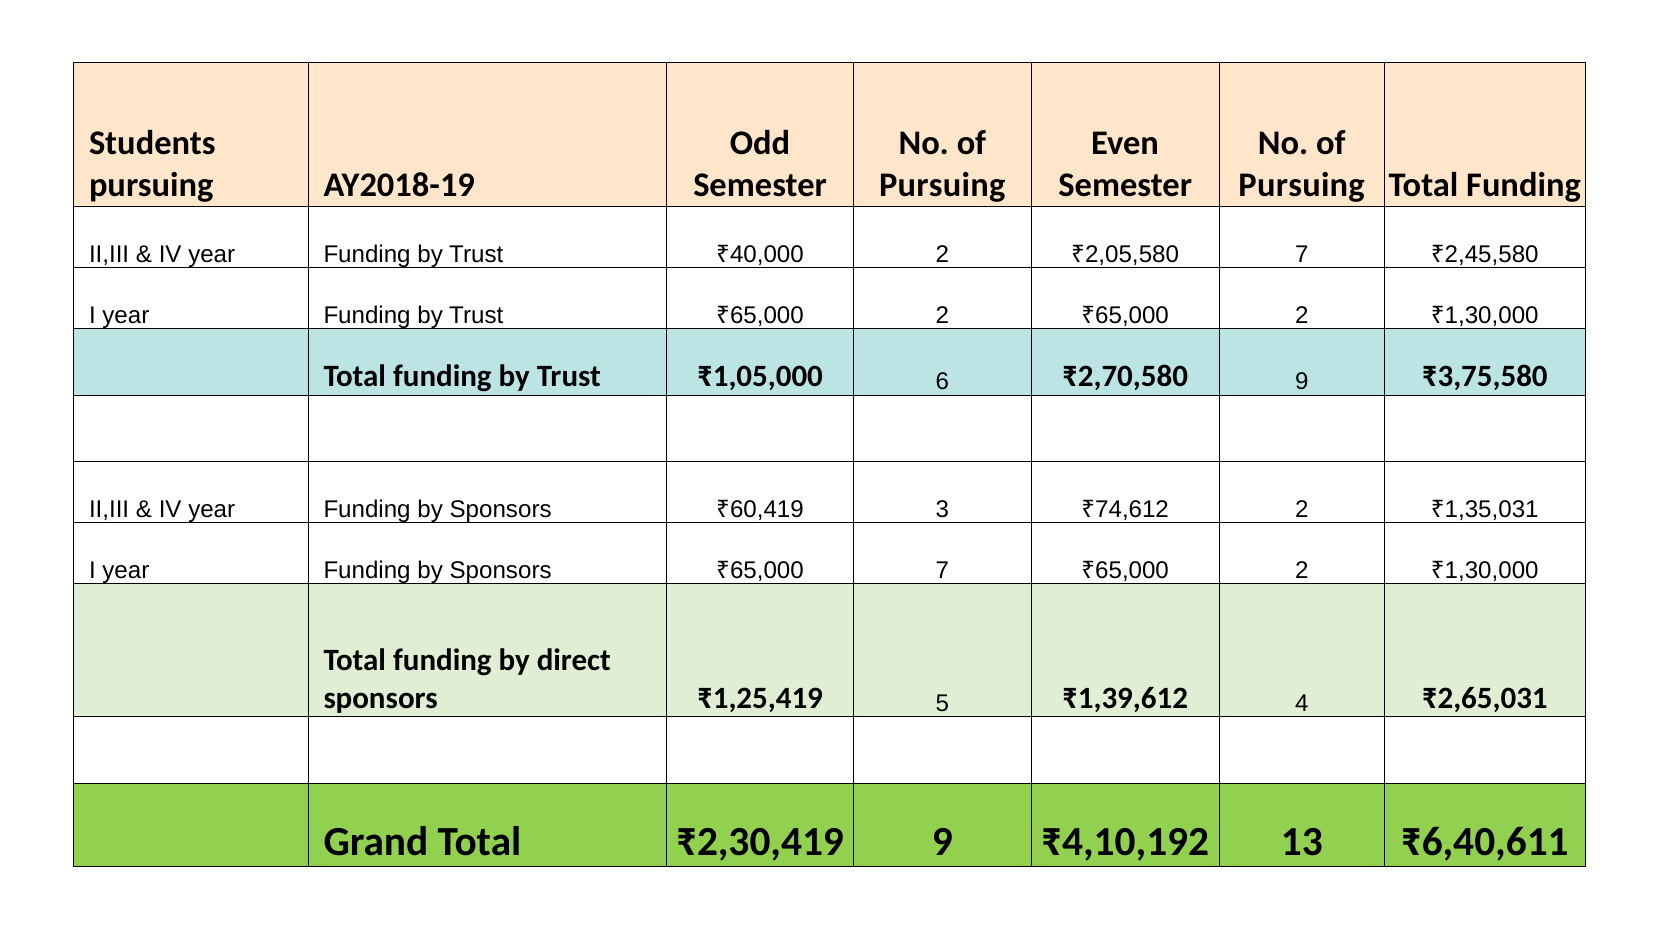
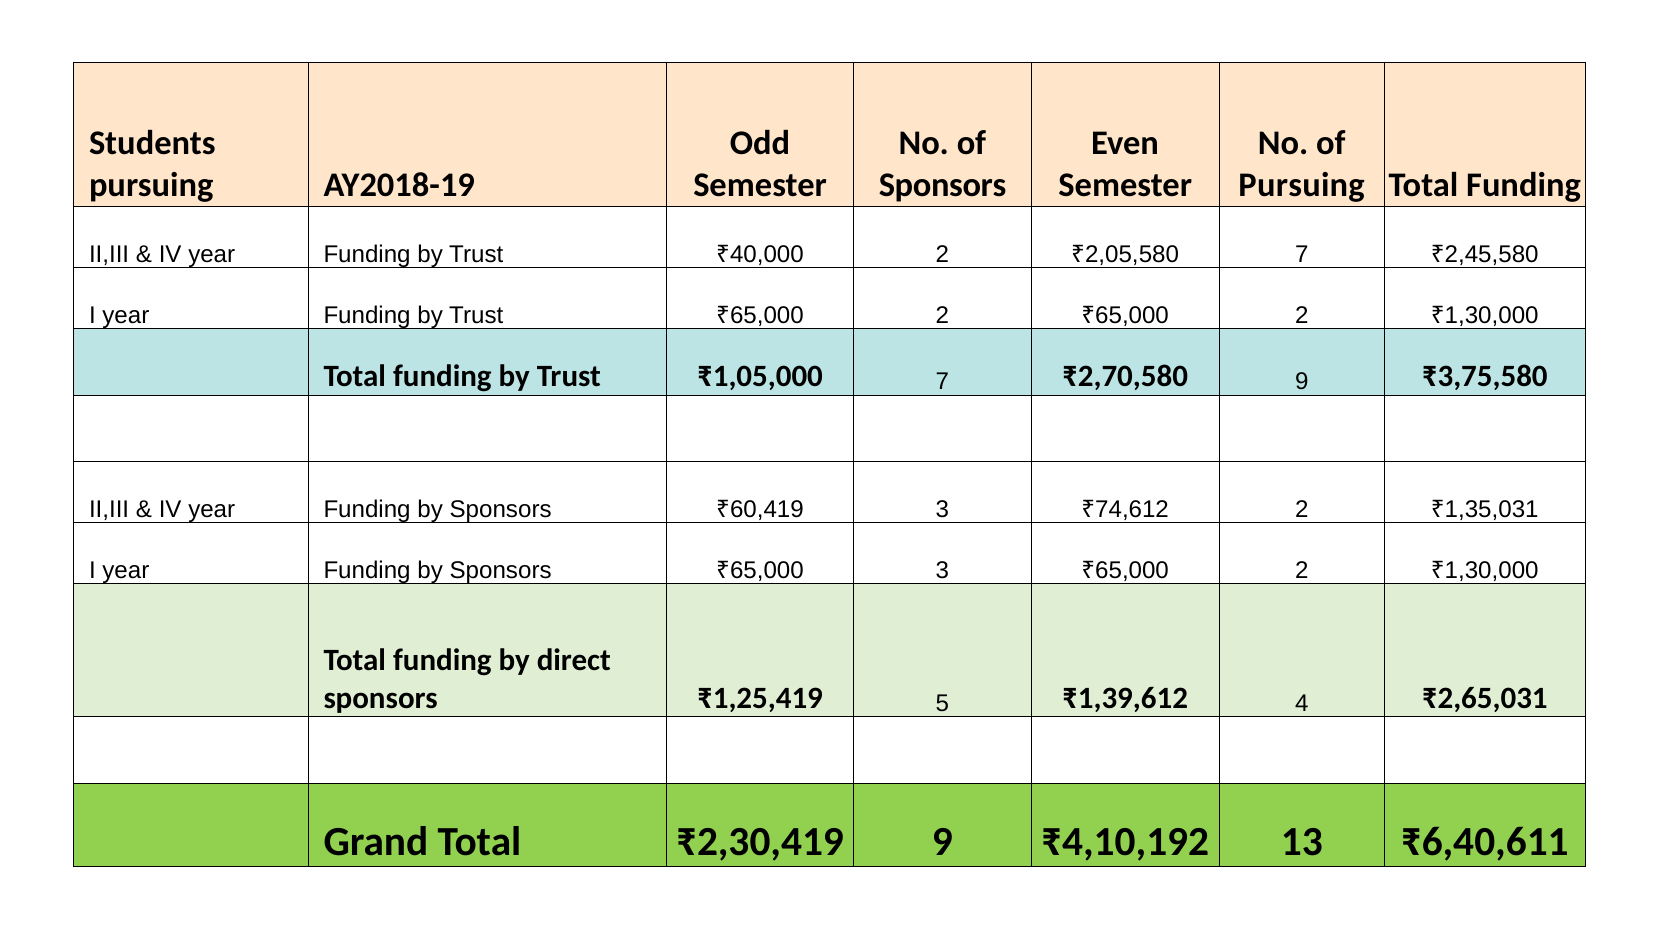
Pursuing: Pursuing -> Sponsors (943, 186)
₹1,05,000 6: 6 -> 7 (942, 382)
7: 7 -> 3 (942, 571)
